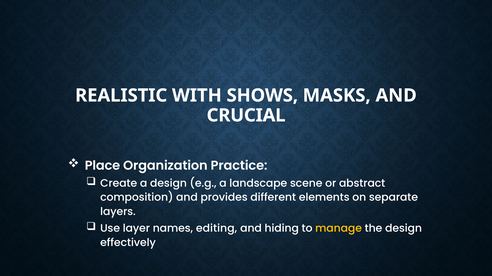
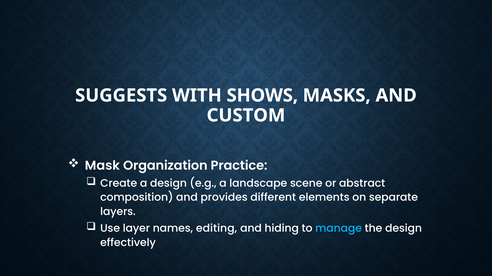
REALISTIC: REALISTIC -> SUGGESTS (121, 96)
CRUCIAL: CRUCIAL -> CUSTOM (246, 116)
Place: Place -> Mask (102, 166)
manage colour: yellow -> light blue (339, 229)
